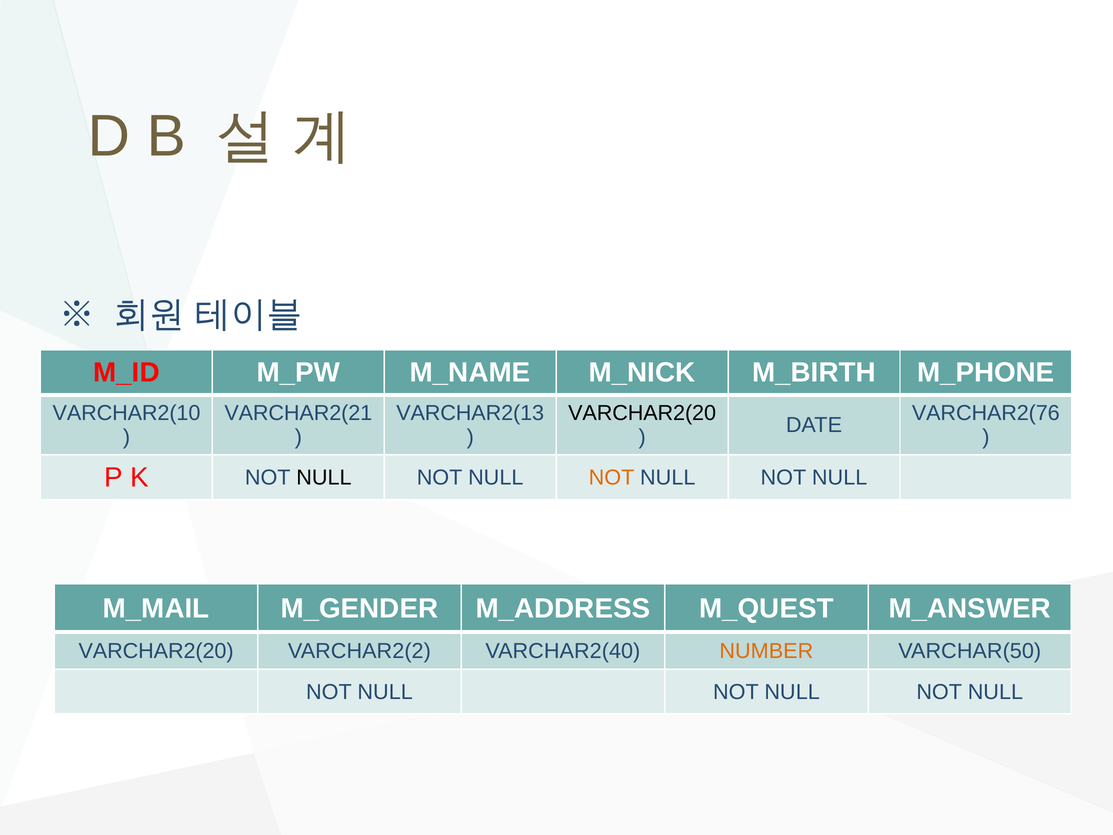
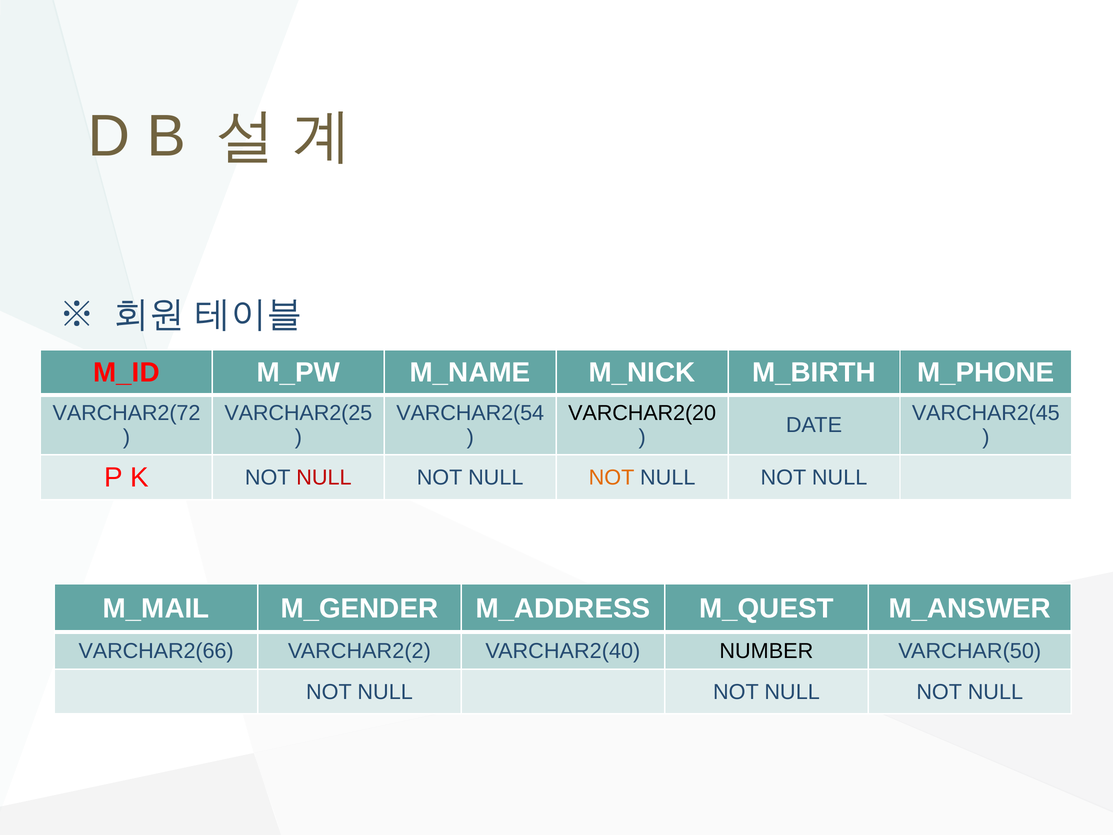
VARCHAR2(10: VARCHAR2(10 -> VARCHAR2(72 (127, 413)
VARCHAR2(21: VARCHAR2(21 -> VARCHAR2(25 (298, 413)
VARCHAR2(13: VARCHAR2(13 -> VARCHAR2(54 (470, 413)
VARCHAR2(76: VARCHAR2(76 -> VARCHAR2(45 (986, 413)
NULL colour: black -> red (324, 478)
VARCHAR2(20: VARCHAR2(20 -> VARCHAR2(66 (156, 651)
NUMBER colour: orange -> black (766, 651)
